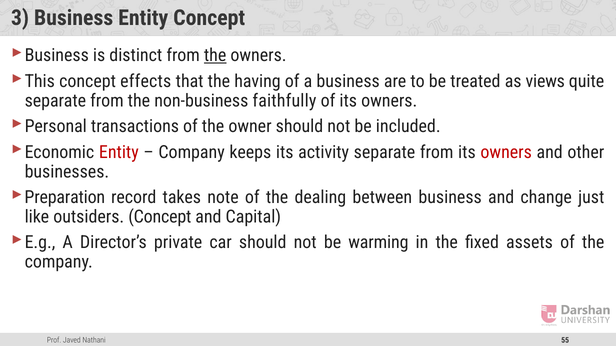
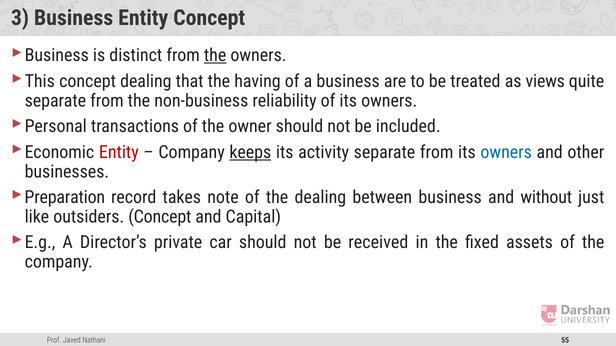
concept effects: effects -> dealing (146, 81)
faithfully: faithfully -> reliability (285, 101)
keeps underline: none -> present (250, 152)
owners colour: red -> blue (506, 152)
change: change -> without (546, 198)
warming: warming -> received (378, 243)
